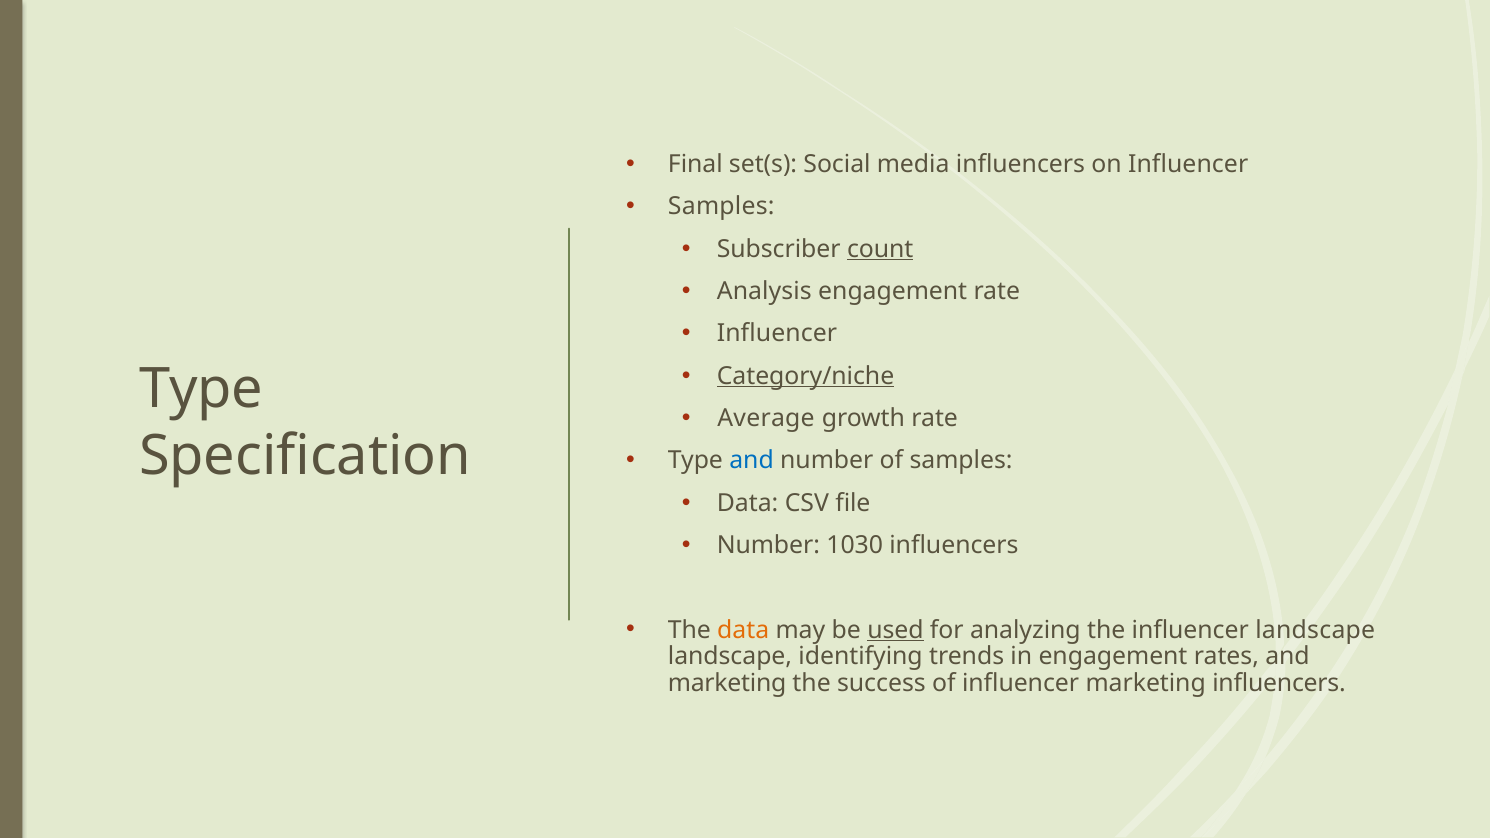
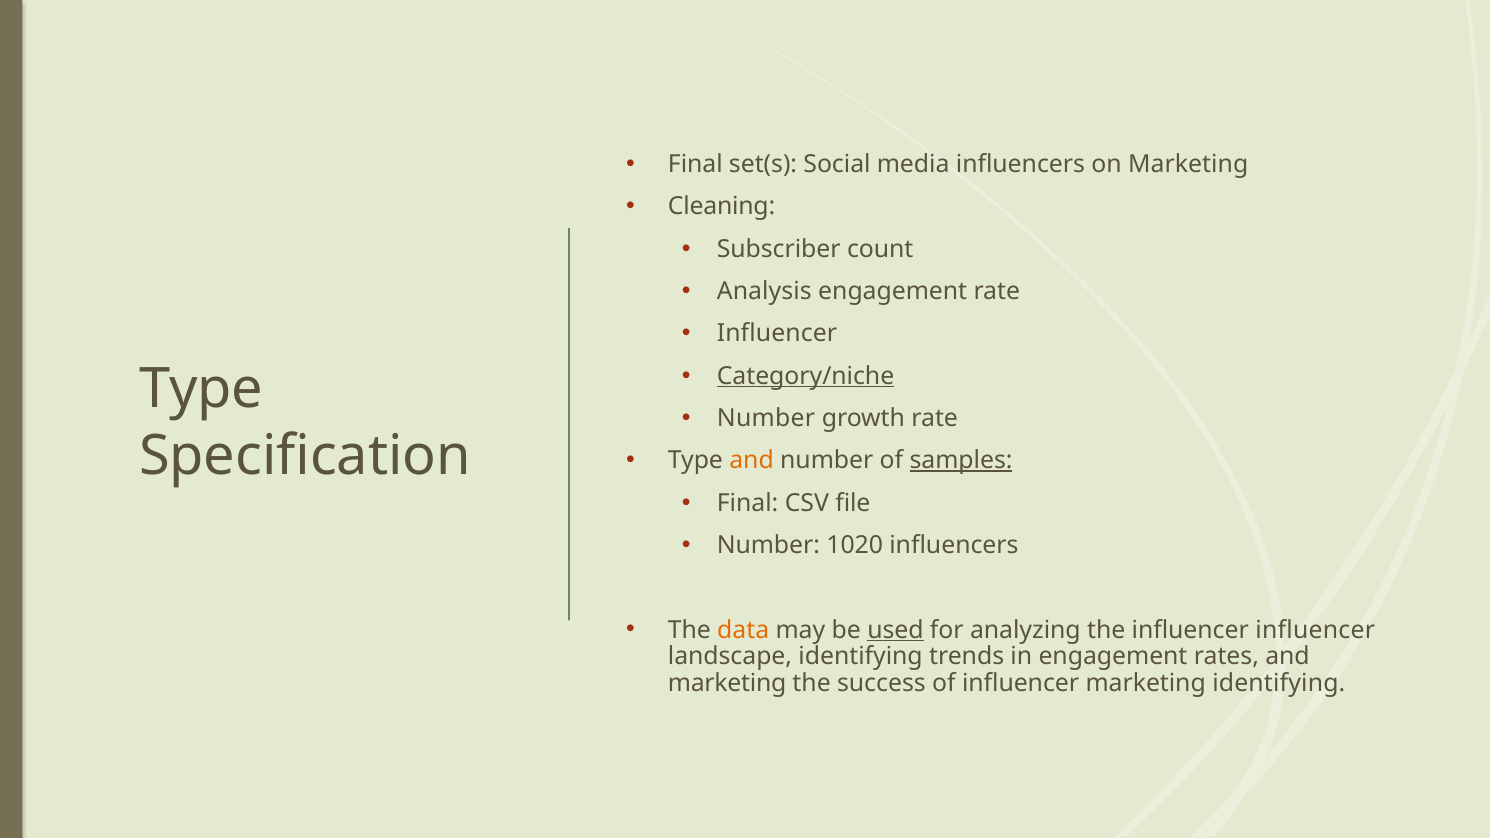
on Influencer: Influencer -> Marketing (1188, 164)
Samples: Samples -> Cleaning (722, 207)
count underline: present -> none (880, 249)
Average: Average -> Number (766, 418)
and colour: blue -> orange (752, 461)
samples underline: none -> present (961, 461)
Data: Data -> Final (748, 503)
1030: 1030 -> 1020 (855, 545)
influencer landscape: landscape -> influencer (1315, 630)
marketing influencers: influencers -> identifying (1279, 684)
